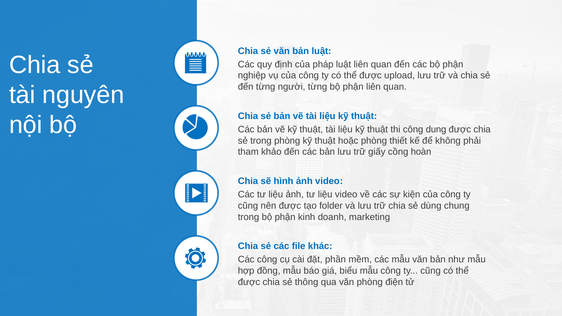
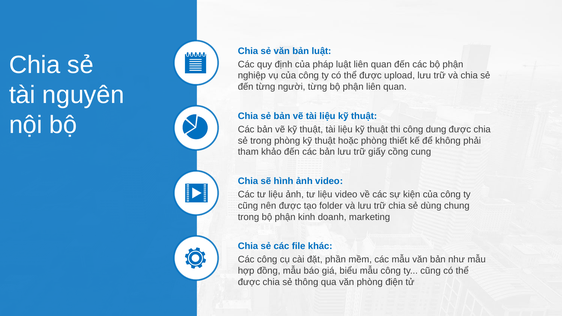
hoàn: hoàn -> cung (421, 152)
